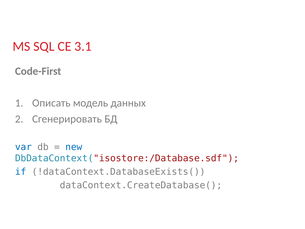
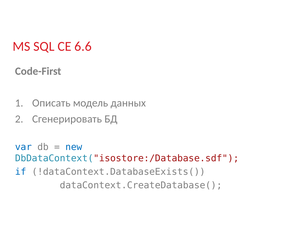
3.1: 3.1 -> 6.6 (83, 46)
